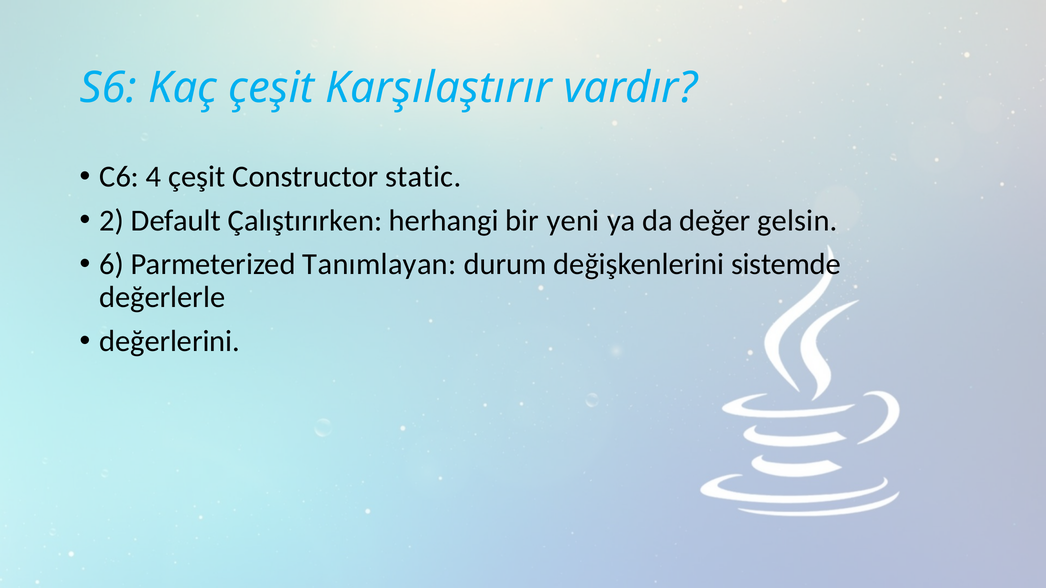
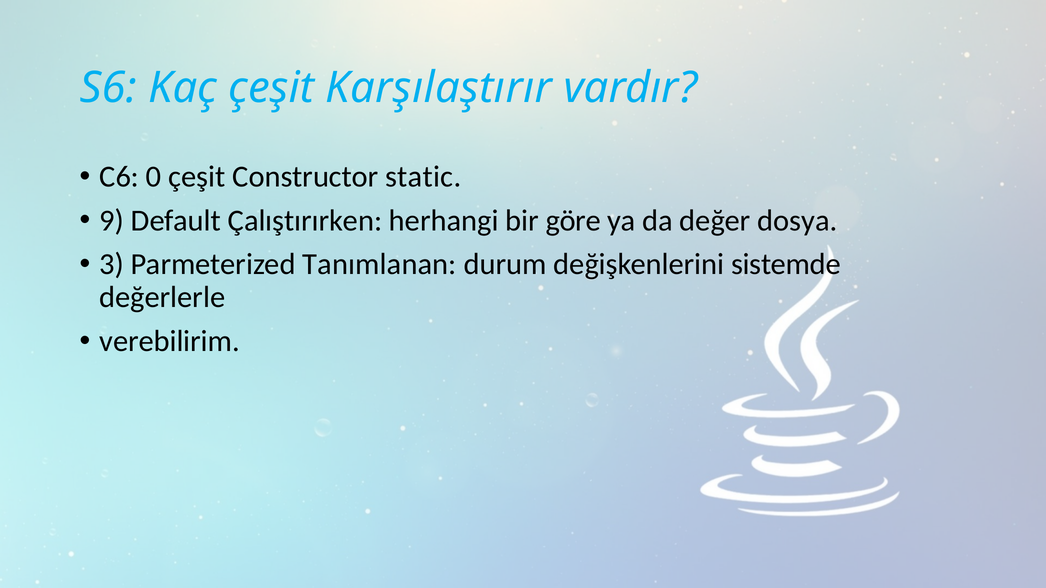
4: 4 -> 0 (154, 177)
2: 2 -> 9 (112, 221)
yeni: yeni -> göre (573, 221)
gelsin: gelsin -> dosya (797, 221)
6: 6 -> 3 (112, 265)
Tanımlayan: Tanımlayan -> Tanımlanan (380, 265)
değerlerini: değerlerini -> verebilirim (170, 341)
